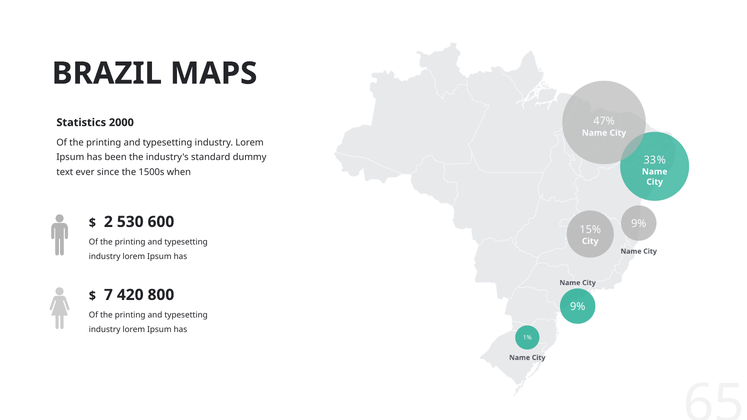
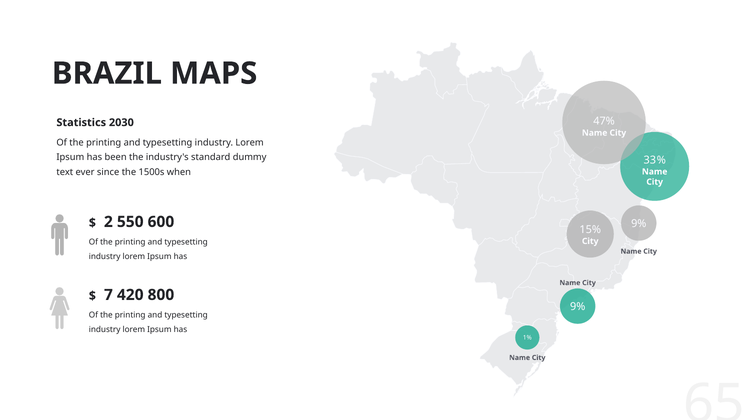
2000: 2000 -> 2030 (121, 123)
530: 530 -> 550 (130, 222)
